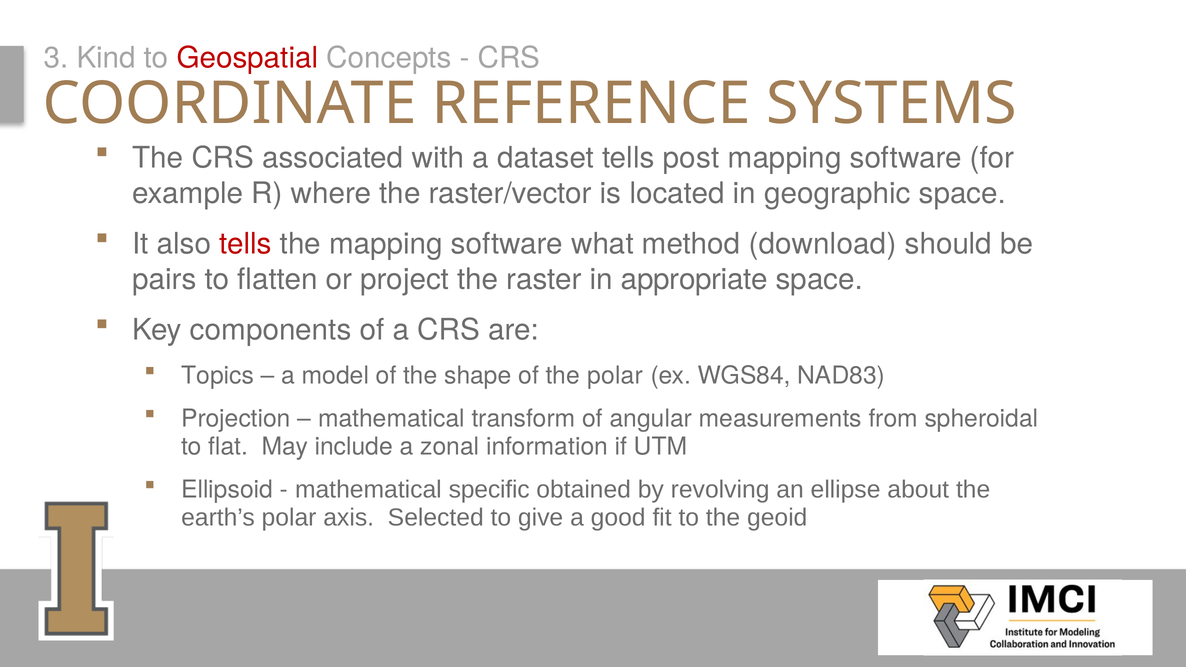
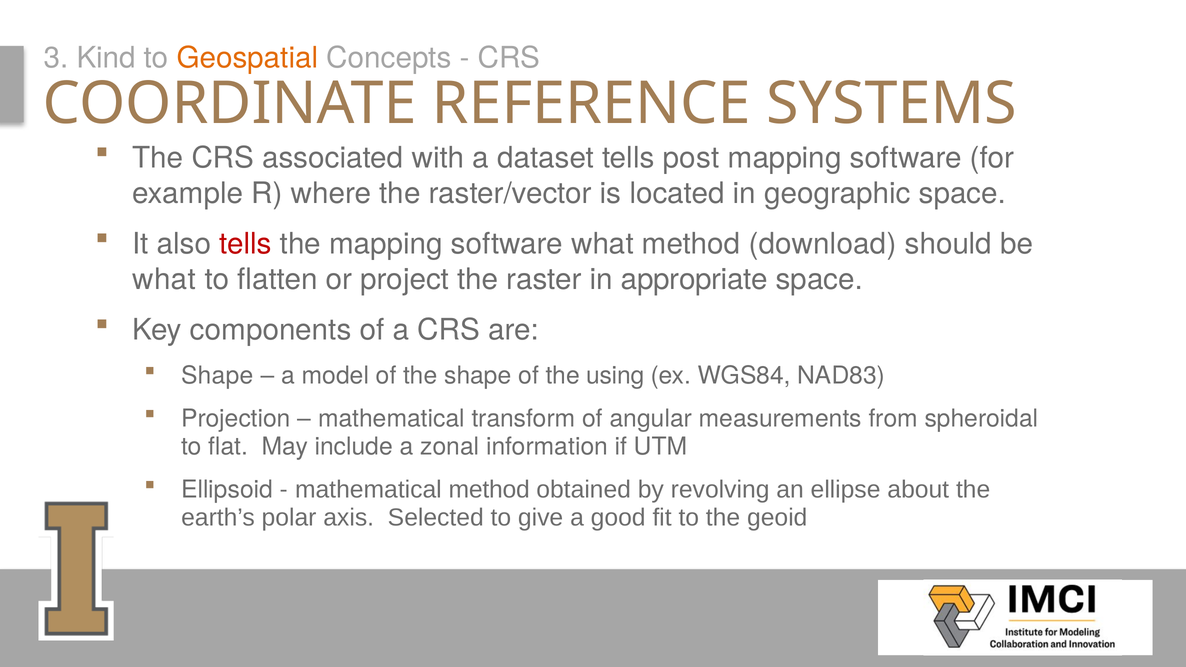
Geospatial colour: red -> orange (247, 58)
pairs: pairs -> what (164, 279)
Topics: Topics -> Shape (217, 376)
the polar: polar -> using (615, 376)
mathematical specific: specific -> method (489, 490)
